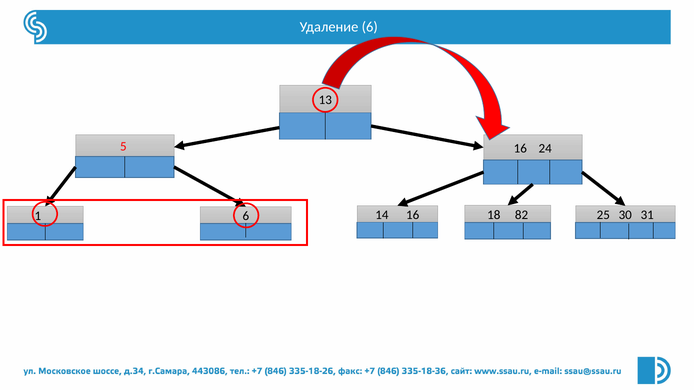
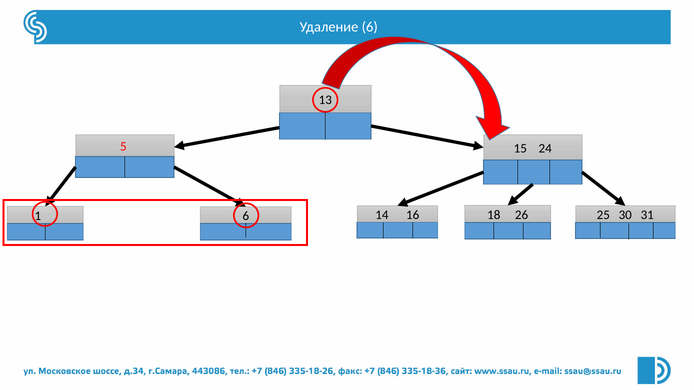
5 16: 16 -> 15 (520, 149)
82: 82 -> 26 (522, 215)
